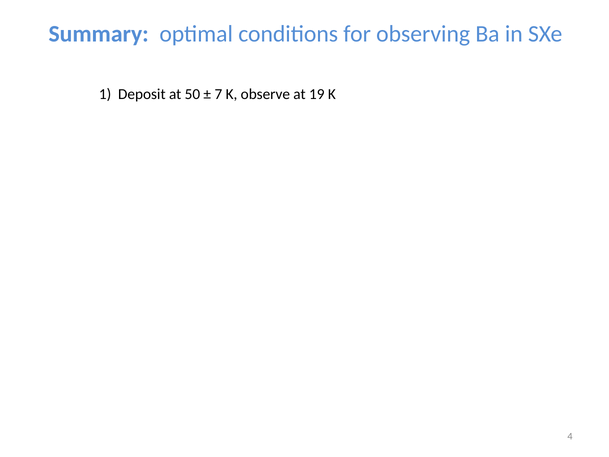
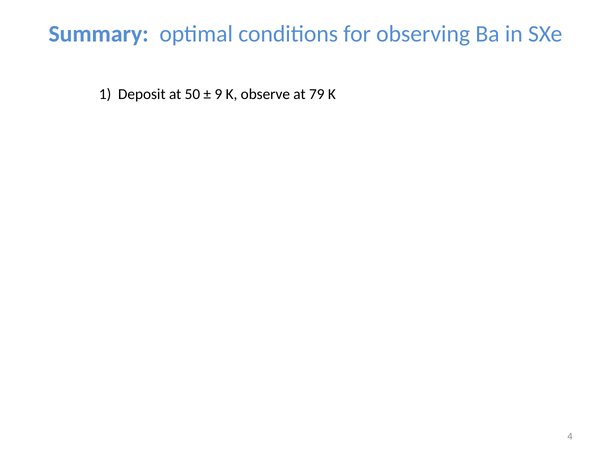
7: 7 -> 9 (218, 94)
19: 19 -> 79 (317, 94)
